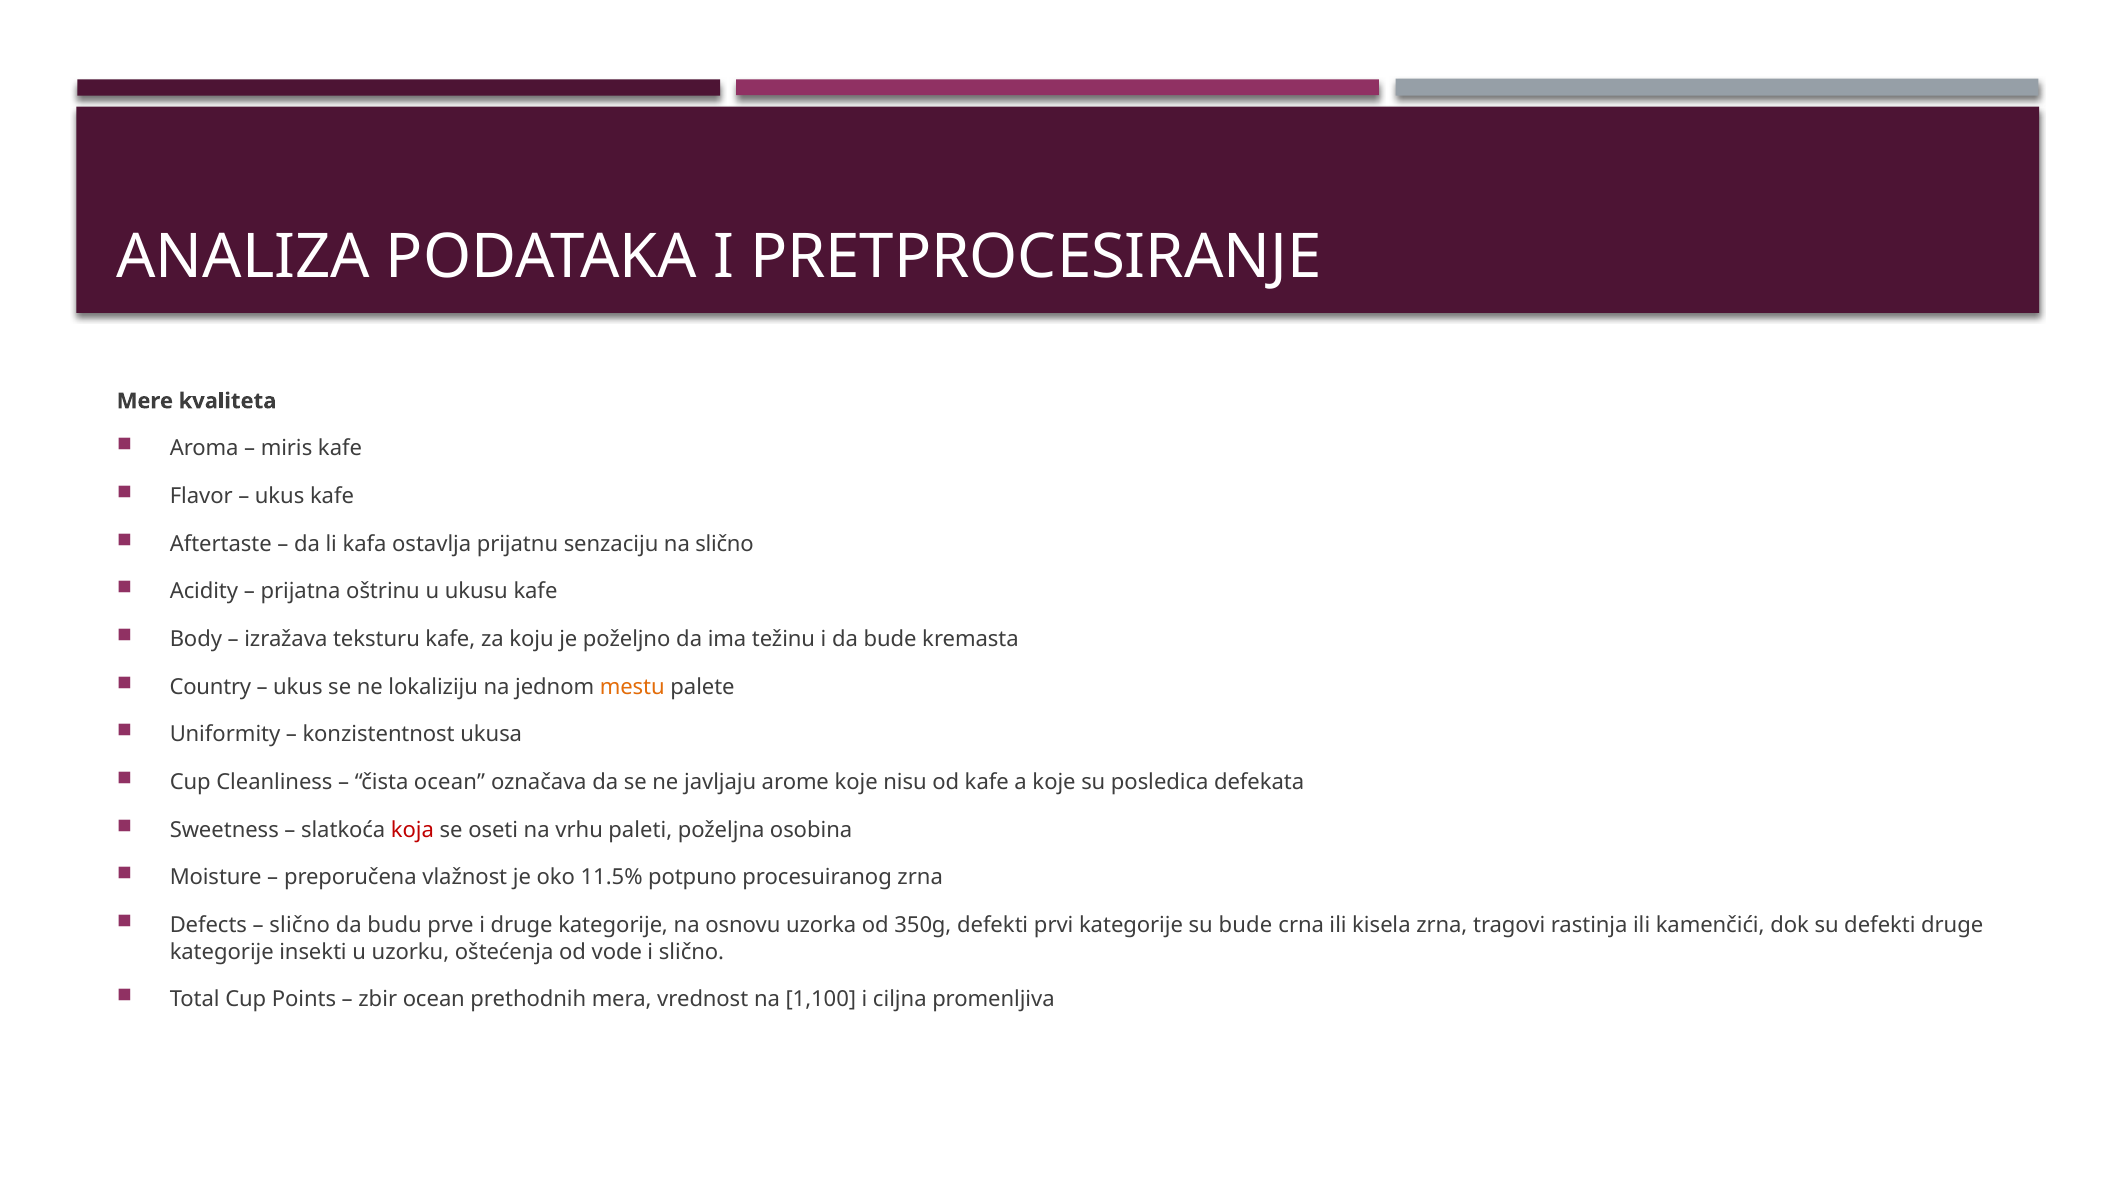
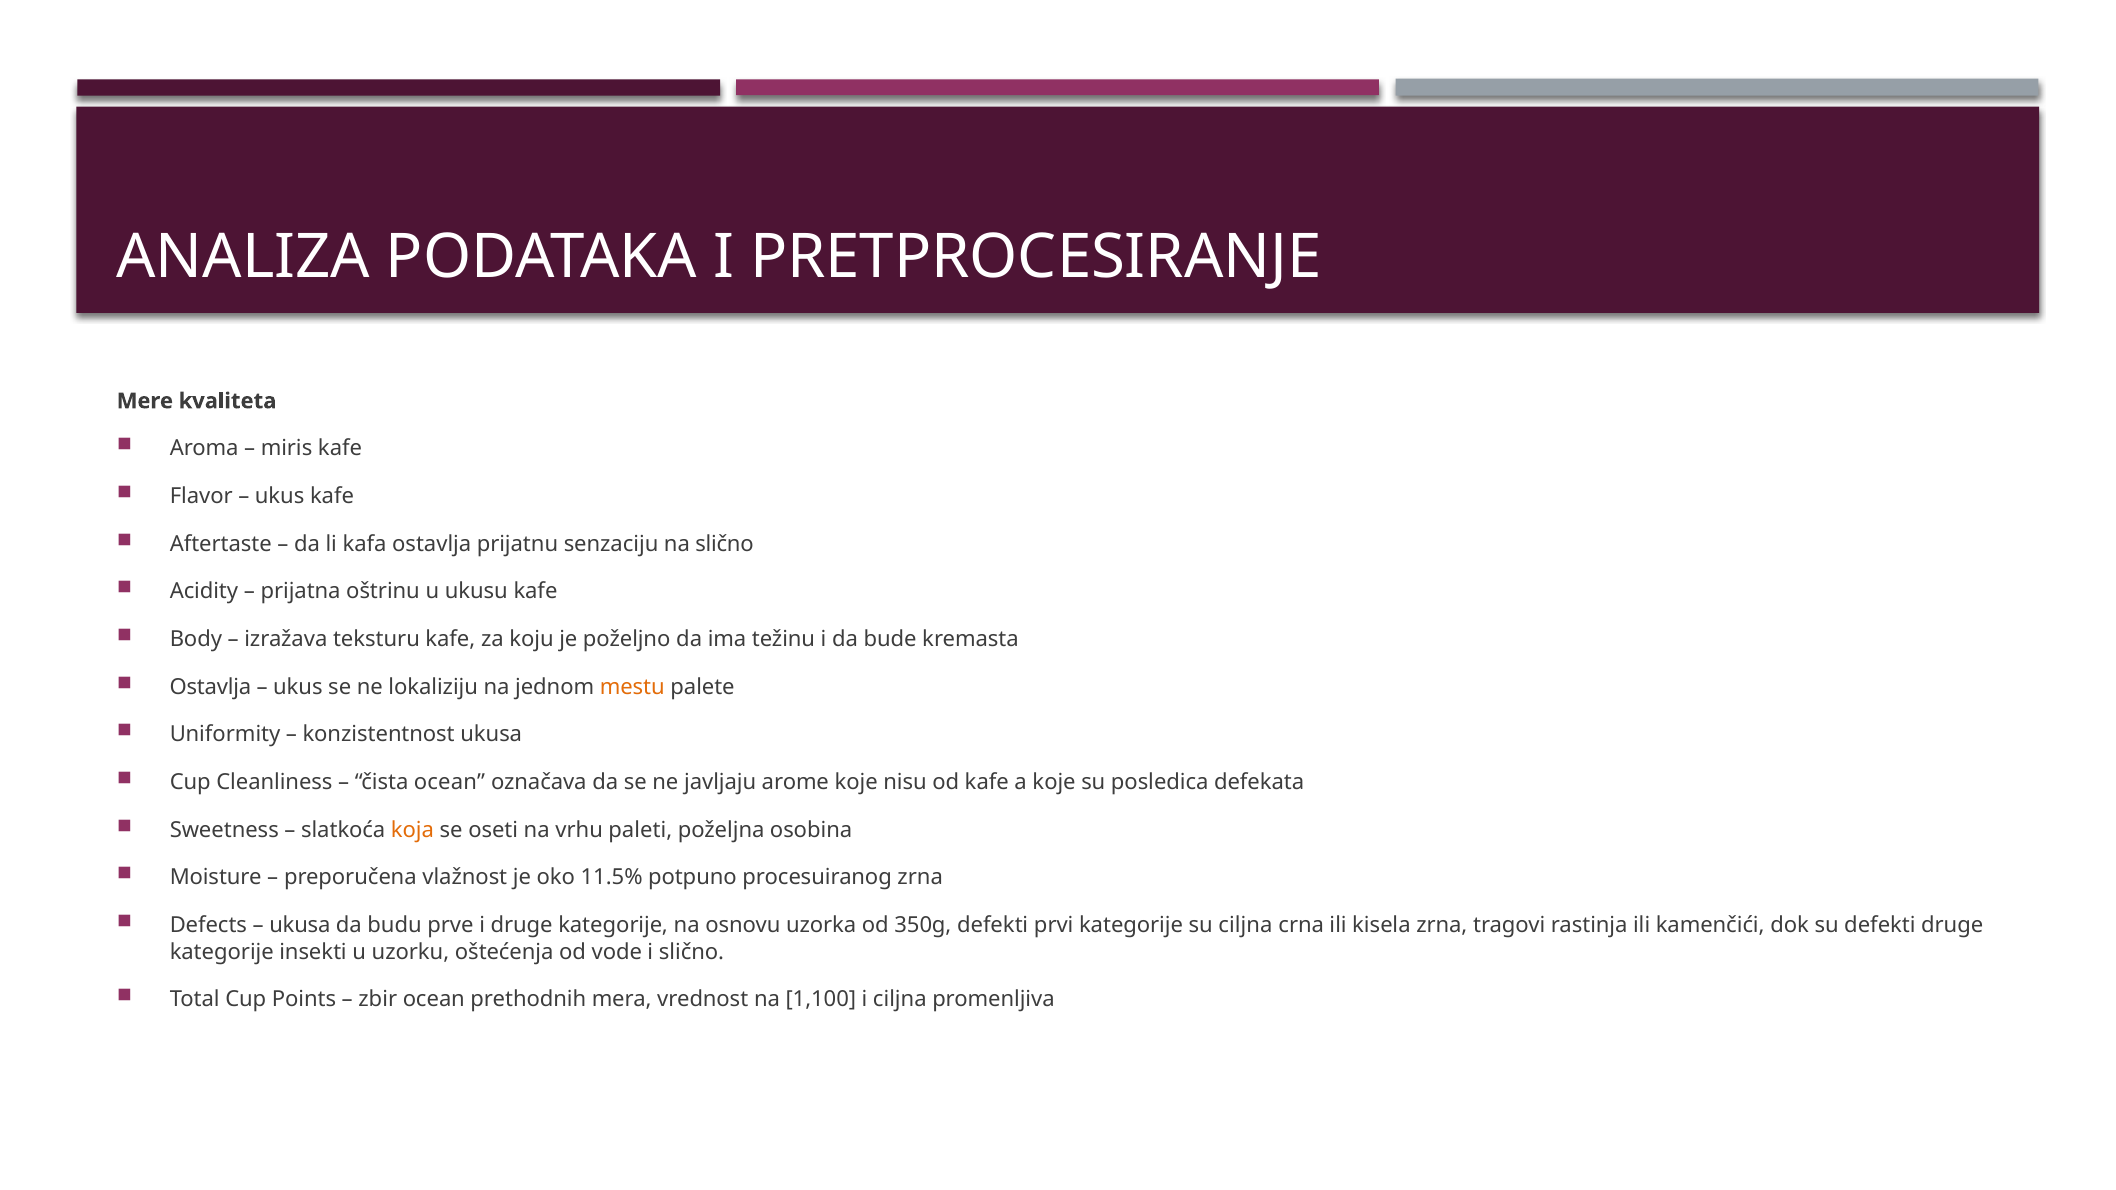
Country: Country -> Ostavlja (210, 687)
koja colour: red -> orange (412, 830)
slično: slično -> ukusa (300, 925)
su bude: bude -> ciljna (1246, 925)
